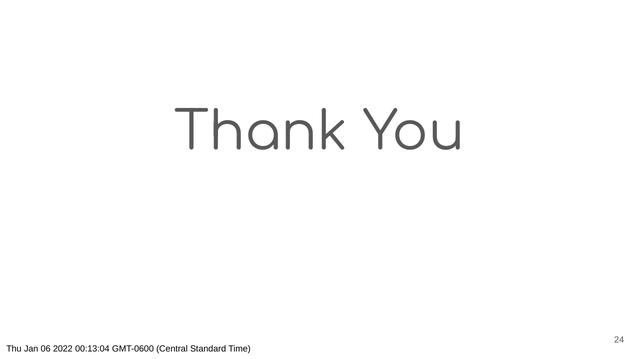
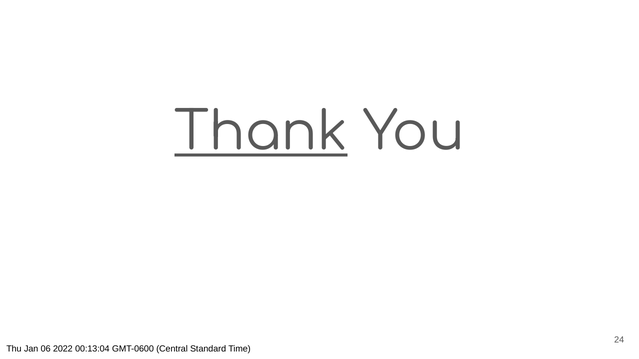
Thank underline: none -> present (261, 132)
